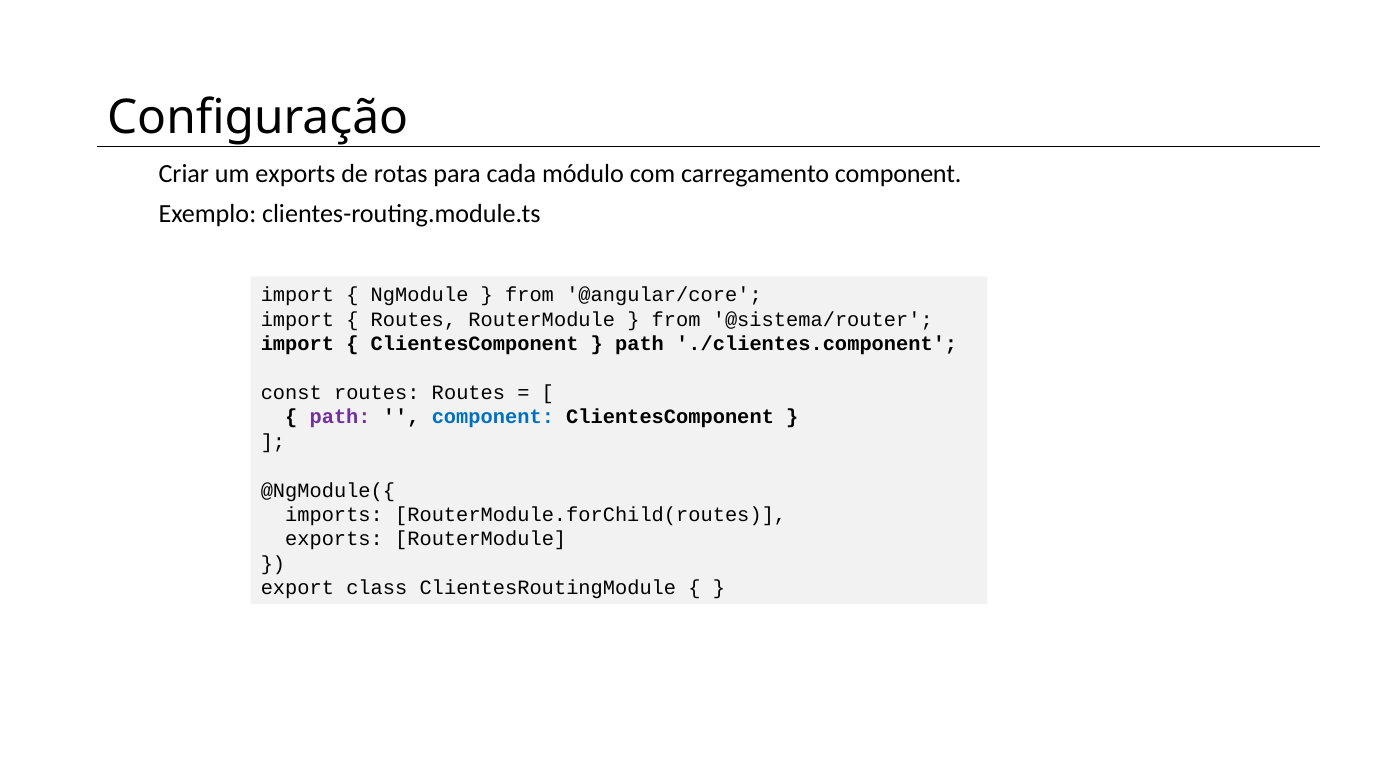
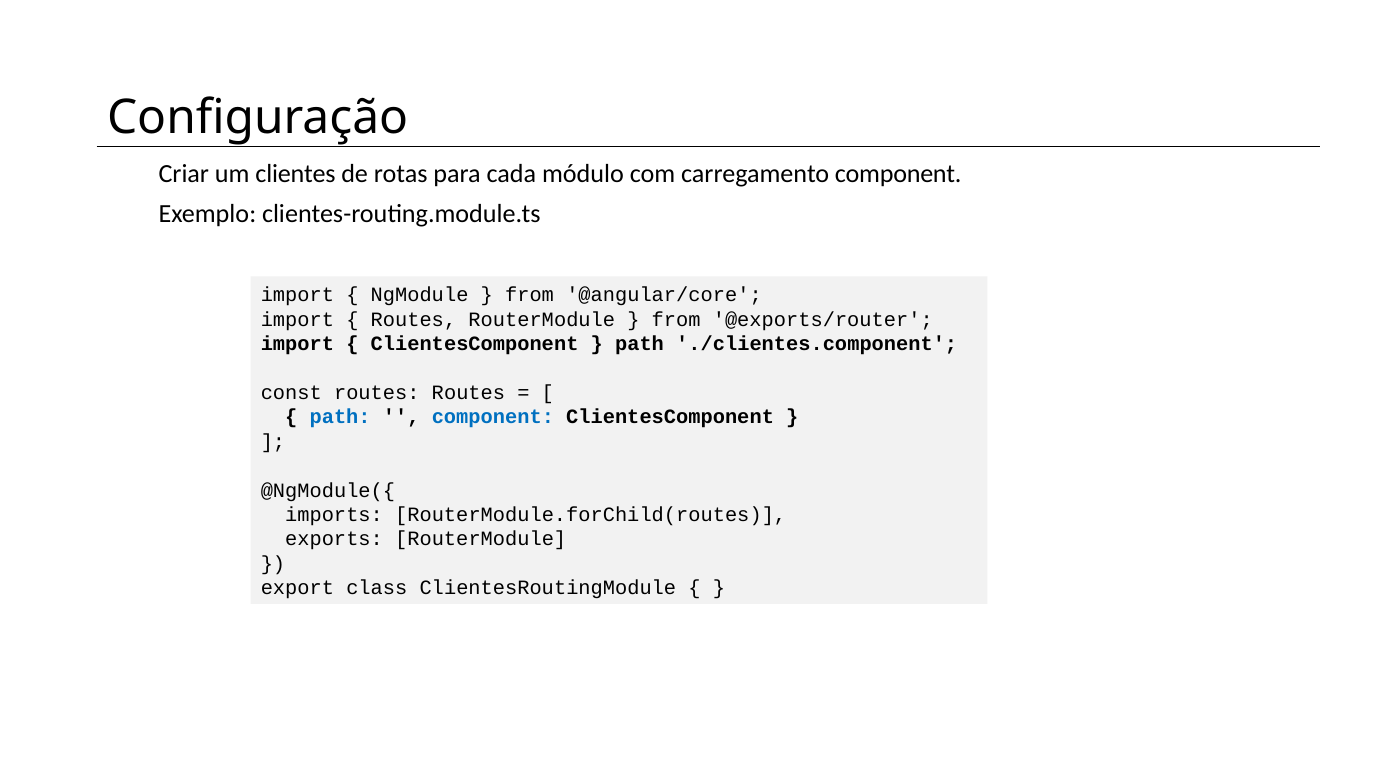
um exports: exports -> clientes (296, 174)
@sistema/router: @sistema/router -> @exports/router (823, 320)
path colour: purple -> blue (340, 417)
